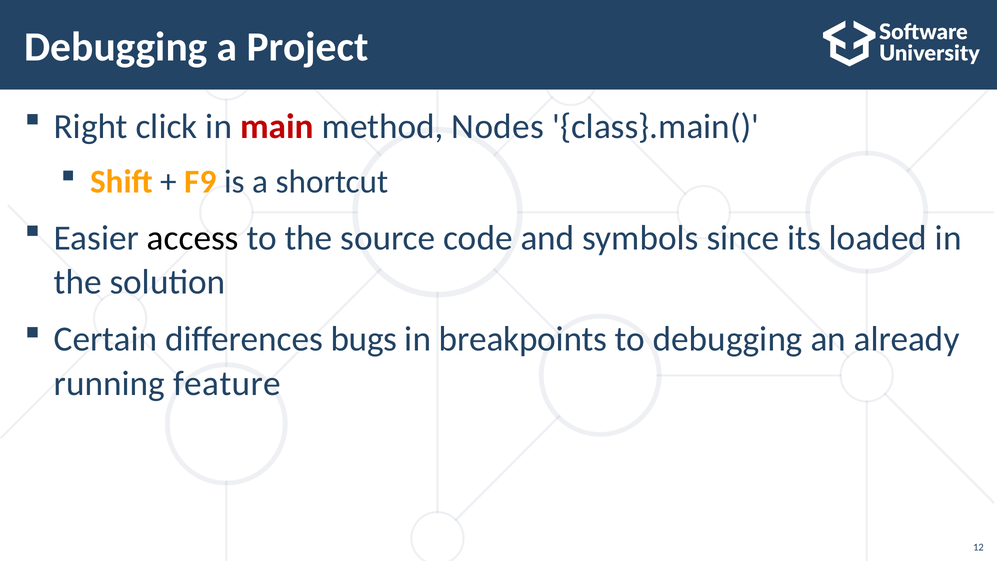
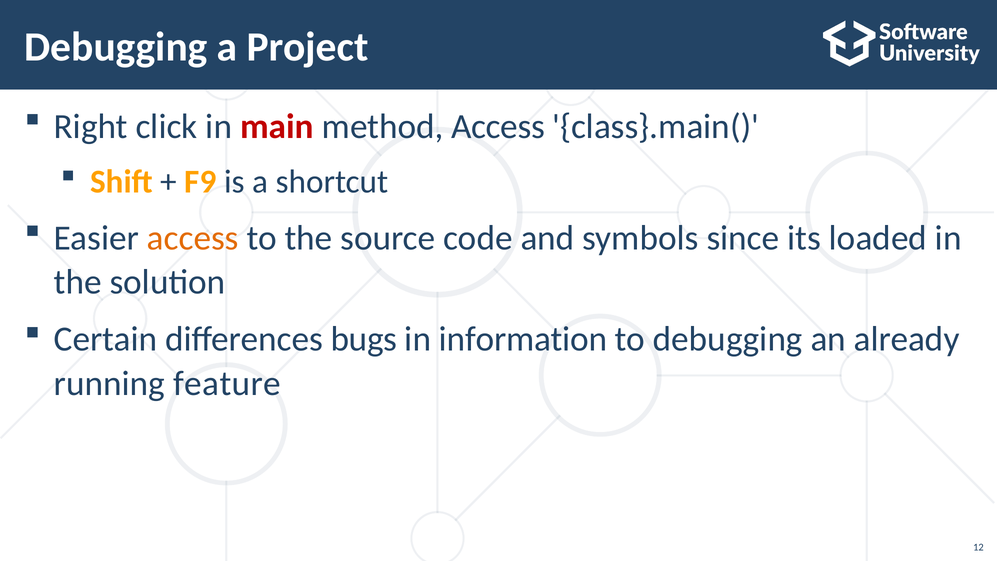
method Nodes: Nodes -> Access (498, 127)
access colour: black -> orange (193, 238)
breakpoints: breakpoints -> information (523, 339)
